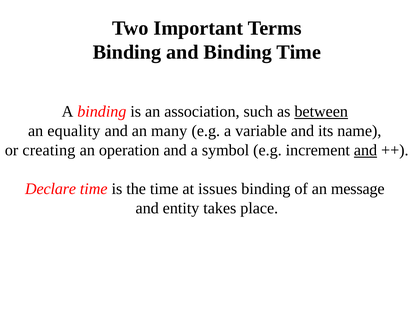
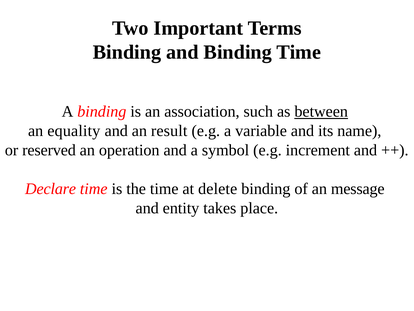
many: many -> result (169, 131)
creating: creating -> reserved (49, 150)
and underline: present -> none (366, 150)
issues: issues -> delete (218, 189)
